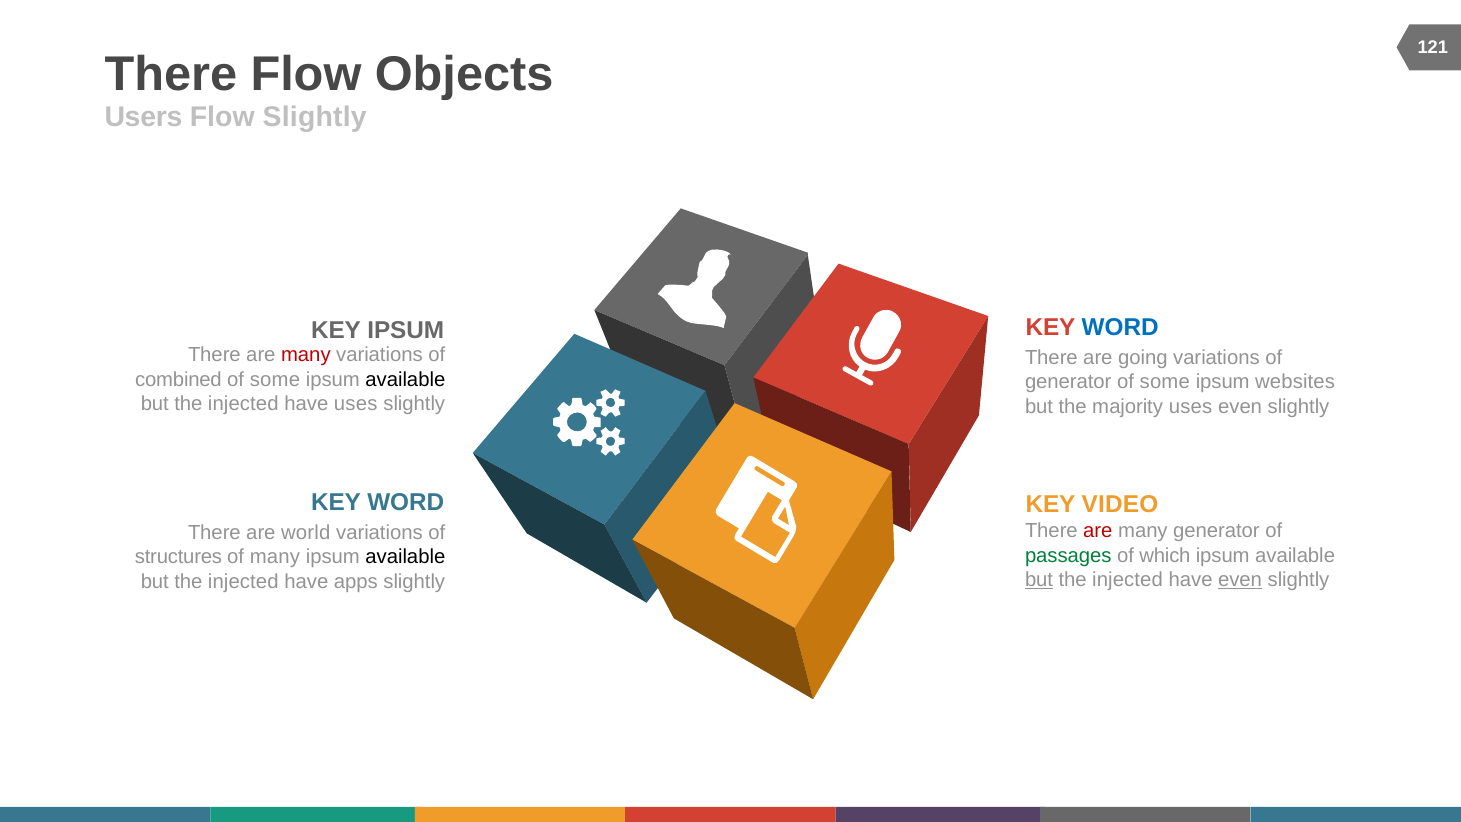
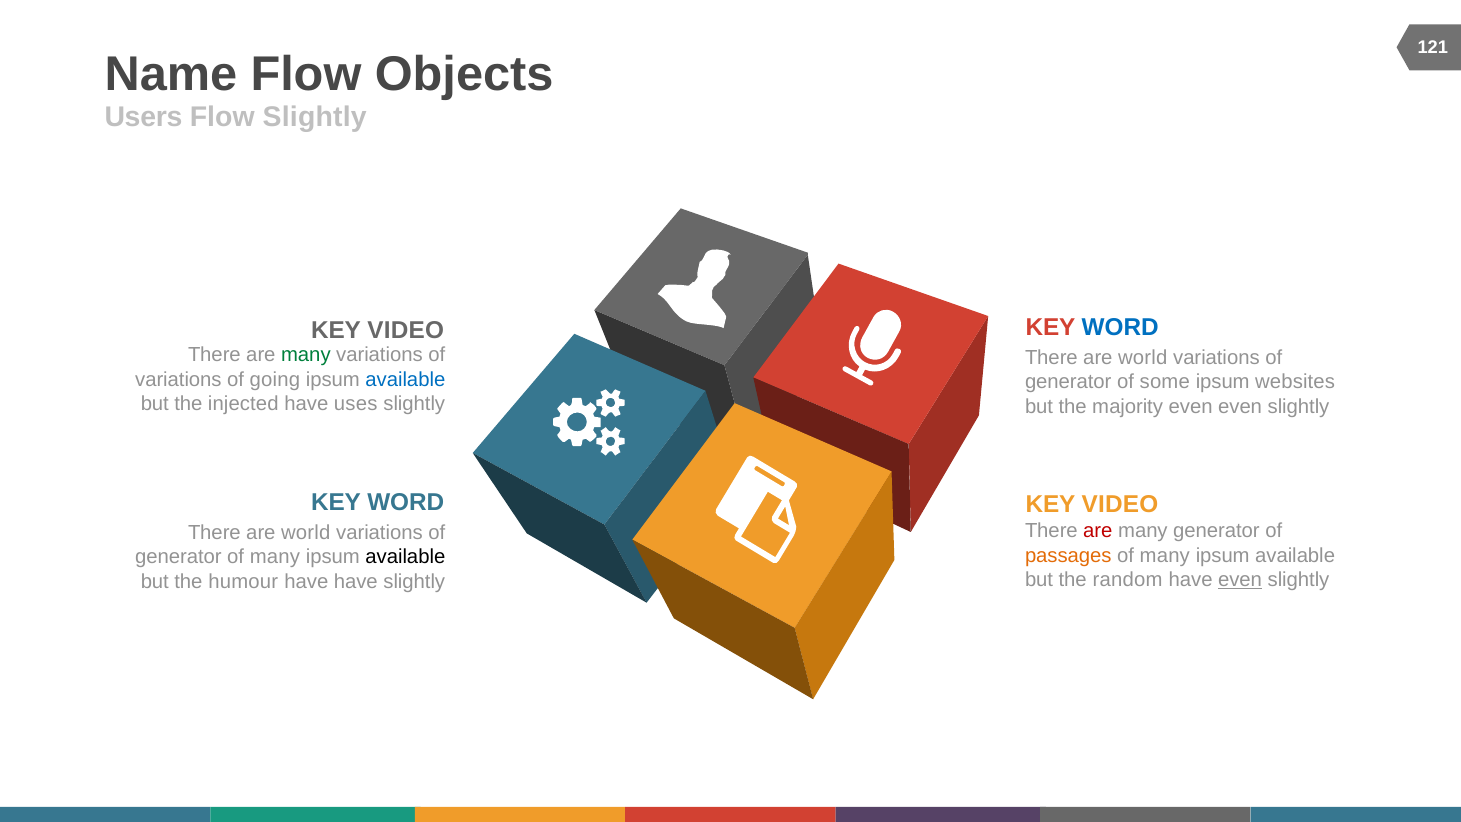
There: There -> Name (171, 74)
IPSUM: IPSUM -> VIDEO (406, 330)
many colour: red -> green (306, 355)
going: going -> world (1143, 358)
combined: combined -> variations (178, 379)
some: some -> going (275, 379)
available colour: black -> blue (405, 379)
majority uses: uses -> even (1191, 407)
passages colour: green -> orange (1068, 555)
which: which -> many (1165, 555)
structures: structures -> generator (178, 557)
but underline: present -> none (1039, 580)
injected: injected -> random (1128, 580)
injected: injected -> humour (243, 581)
have apps: apps -> have (356, 581)
